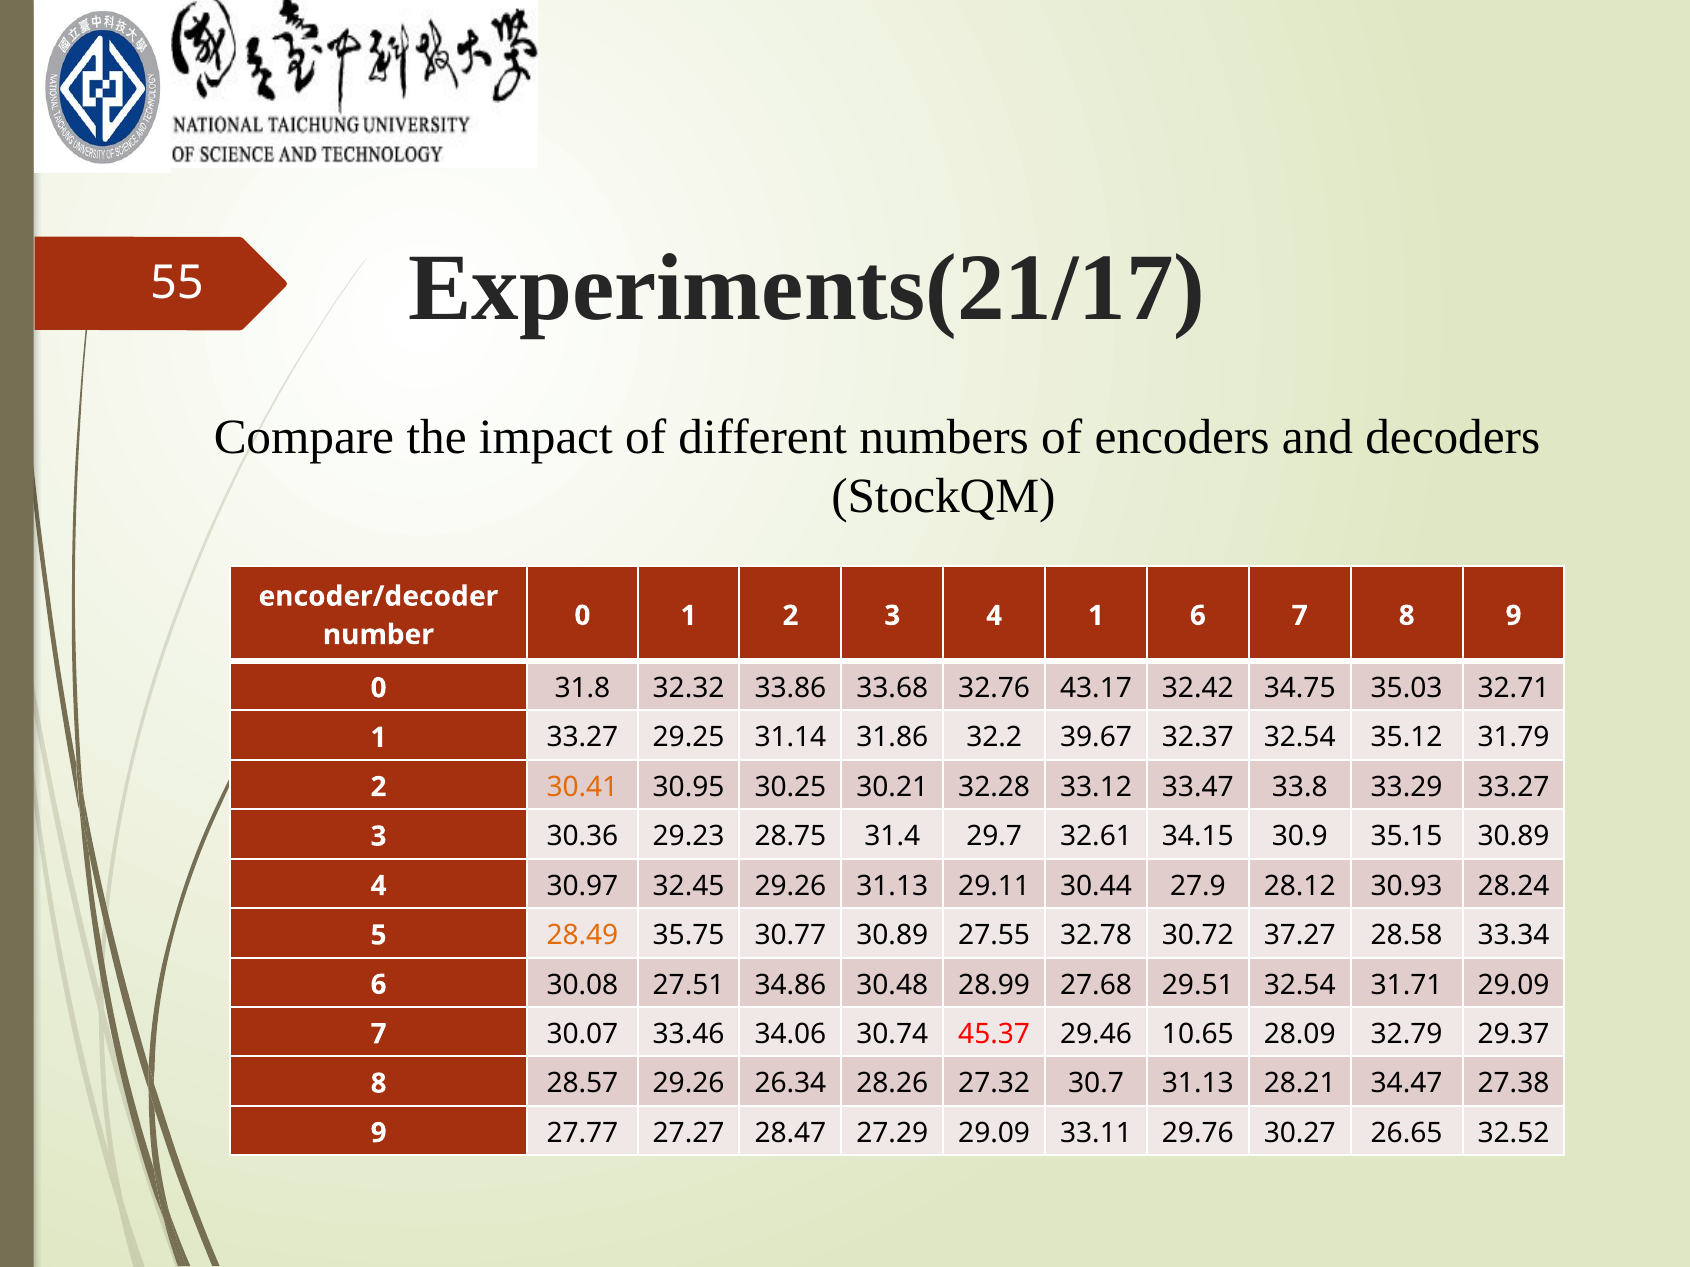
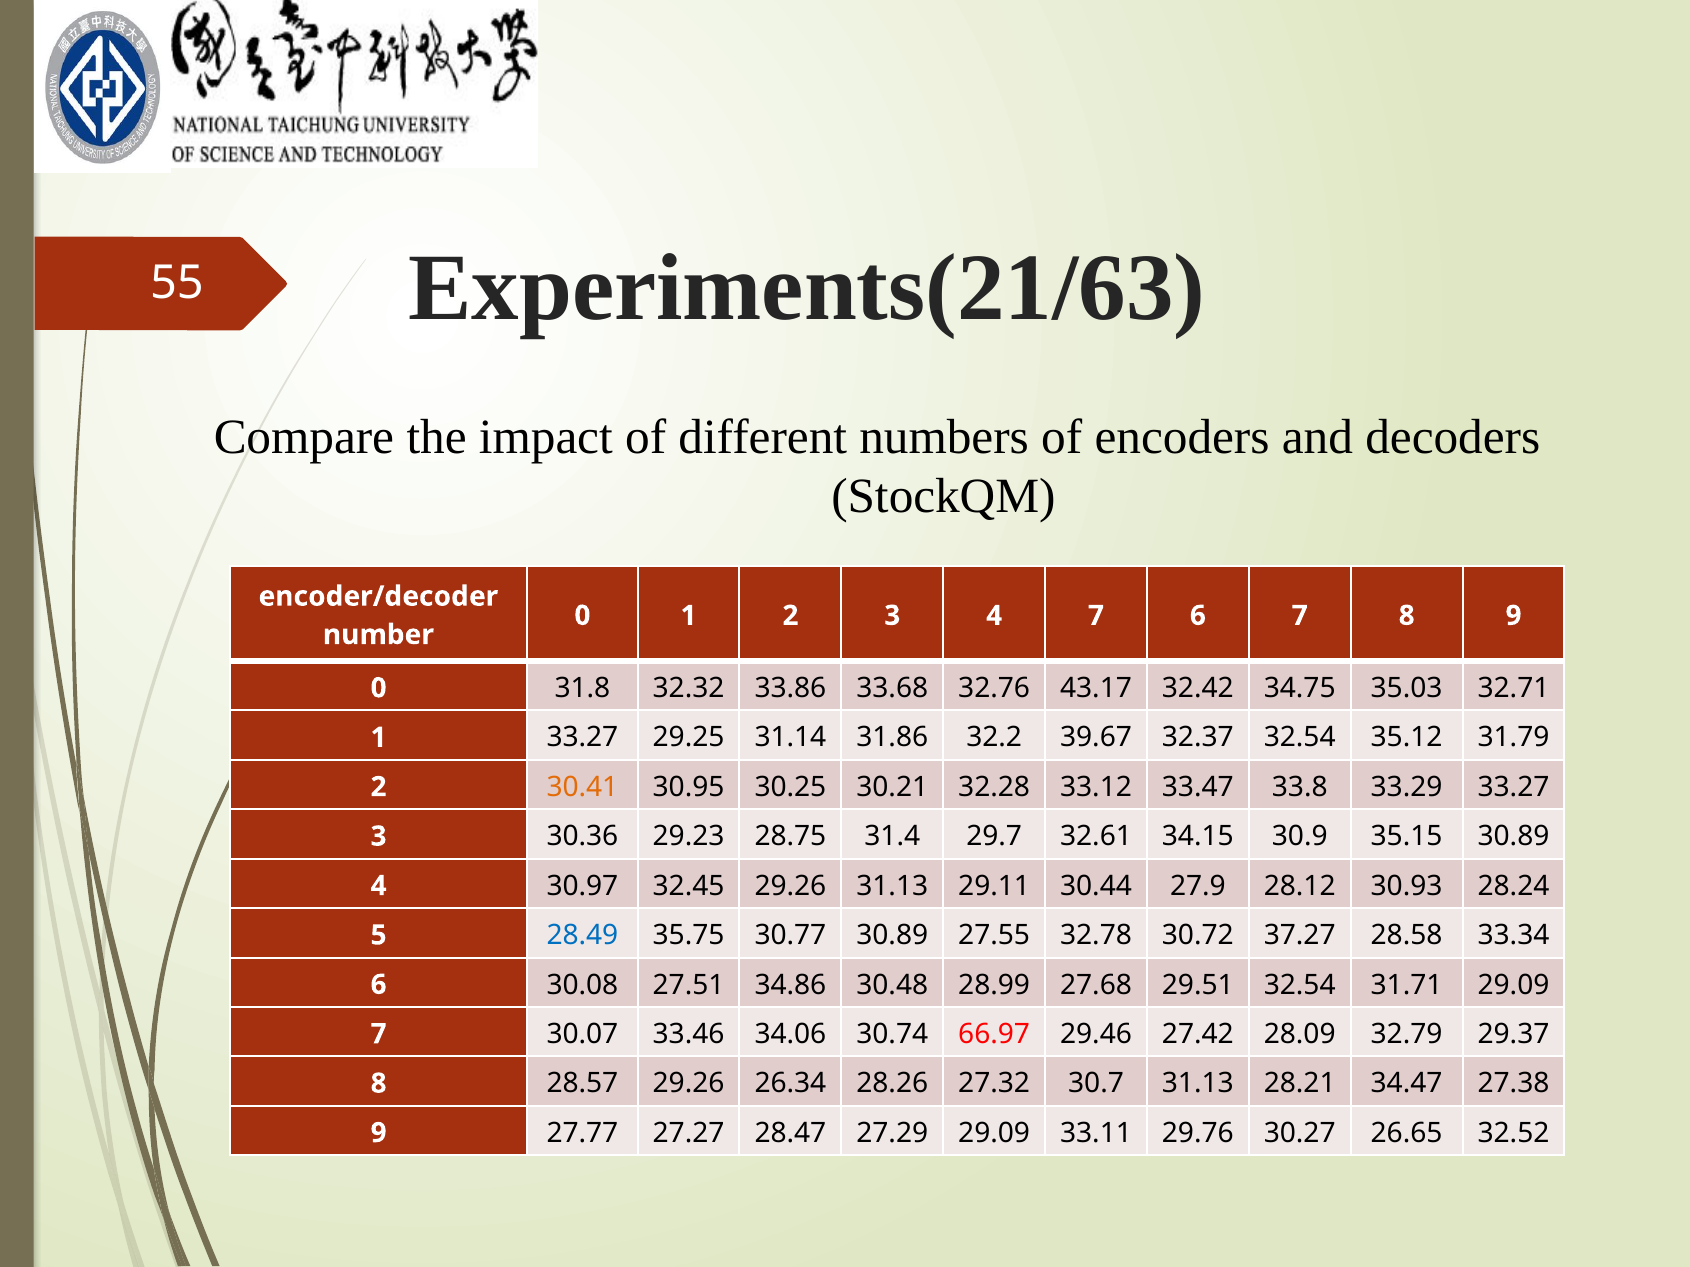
Experiments(21/17: Experiments(21/17 -> Experiments(21/63 (807, 288)
4 1: 1 -> 7 (1096, 616)
28.49 colour: orange -> blue (582, 936)
45.37: 45.37 -> 66.97 (994, 1035)
10.65: 10.65 -> 27.42 (1198, 1035)
